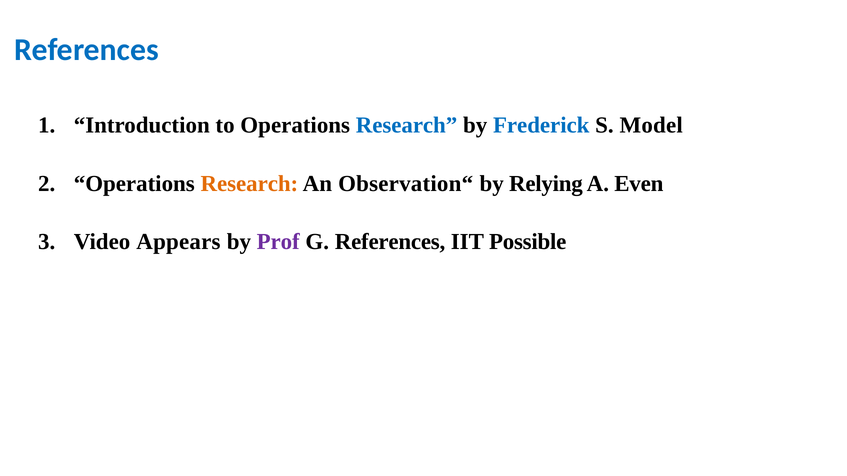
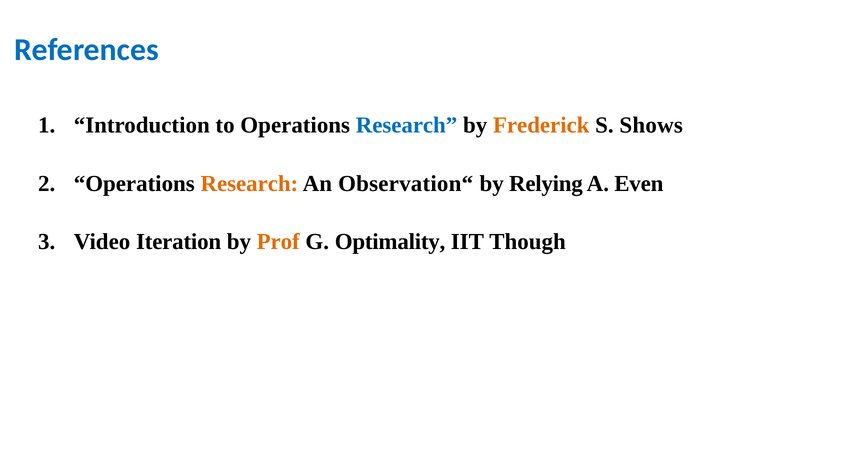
Frederick colour: blue -> orange (541, 125)
Model: Model -> Shows (651, 125)
Appears: Appears -> Iteration (179, 242)
Prof colour: purple -> orange (278, 242)
G References: References -> Optimality (390, 242)
Possible: Possible -> Though (528, 242)
